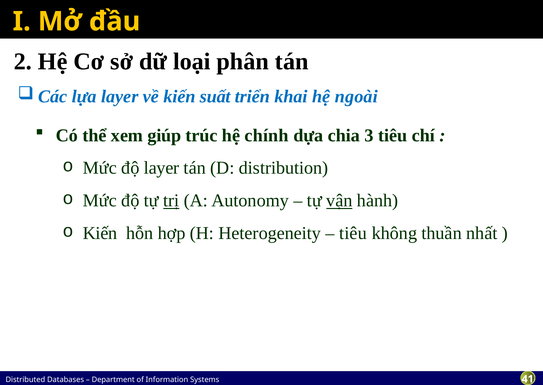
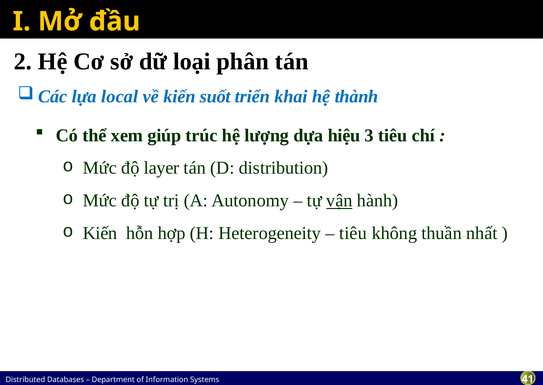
lựa layer: layer -> local (120, 96)
suất: suất -> suốt (215, 96)
ngoài: ngoài -> thành (357, 96)
chính: chính -> lượng (267, 135)
chia: chia -> hiệu (344, 135)
trị underline: present -> none (171, 201)
